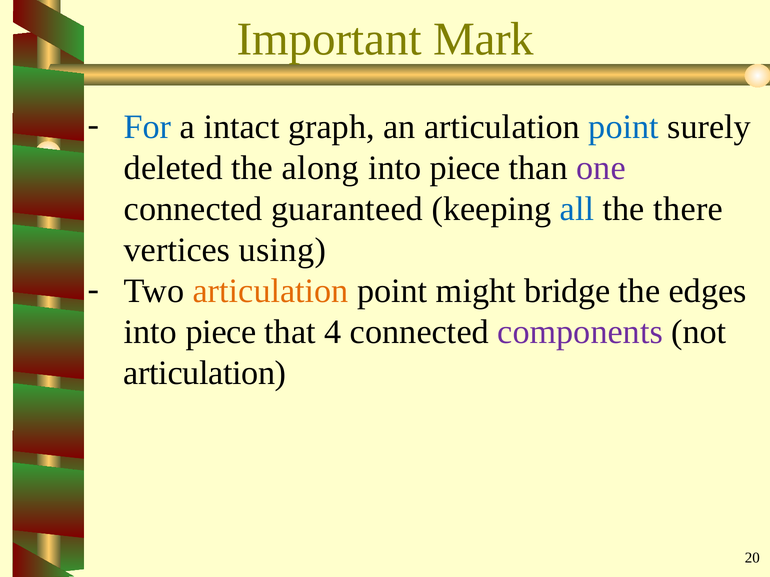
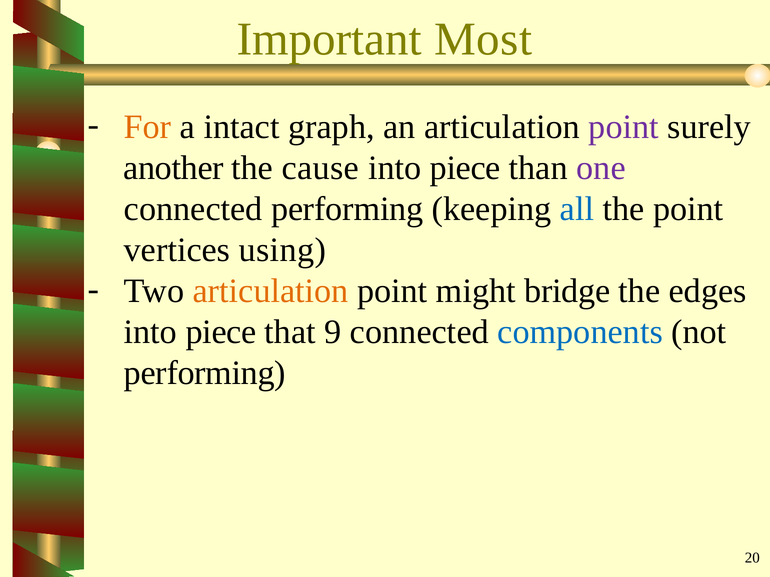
Mark: Mark -> Most (483, 39)
For colour: blue -> orange (148, 127)
point colour: blue -> purple (624, 127)
deleted: deleted -> another (173, 168)
along: along -> cause (320, 168)
connected guaranteed: guaranteed -> performing (347, 209)
the there: there -> point (688, 209)
4: 4 -> 9 (333, 332)
components colour: purple -> blue (580, 332)
articulation: articulation -> performing (205, 373)
